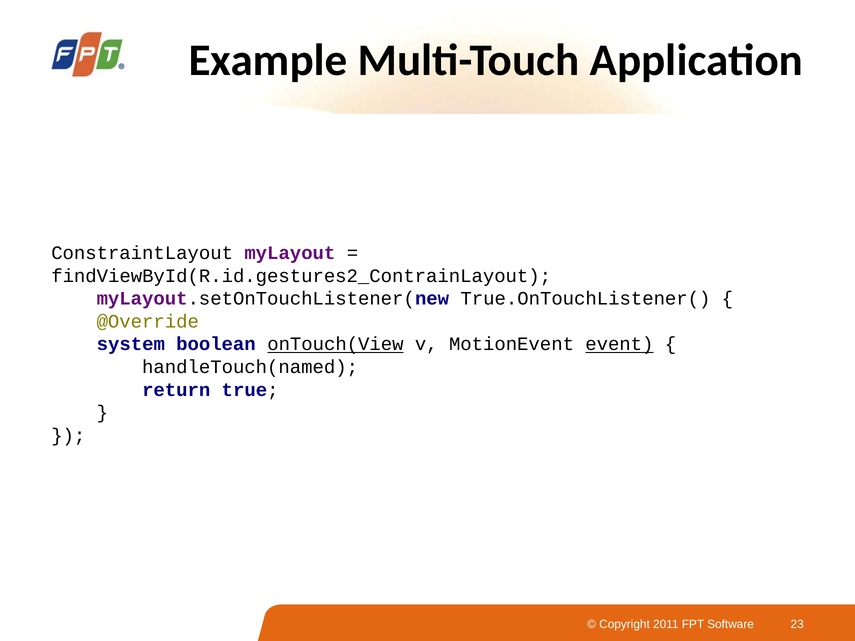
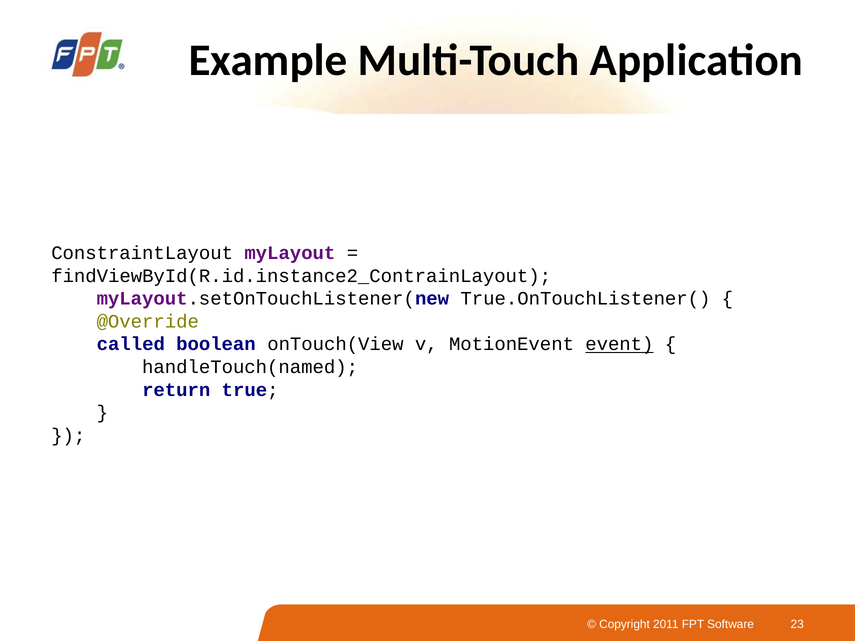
findViewById(R.id.gestures2_ContrainLayout: findViewById(R.id.gestures2_ContrainLayout -> findViewById(R.id.instance2_ContrainLayout (301, 276)
system: system -> called (131, 344)
onTouch(View underline: present -> none (335, 344)
